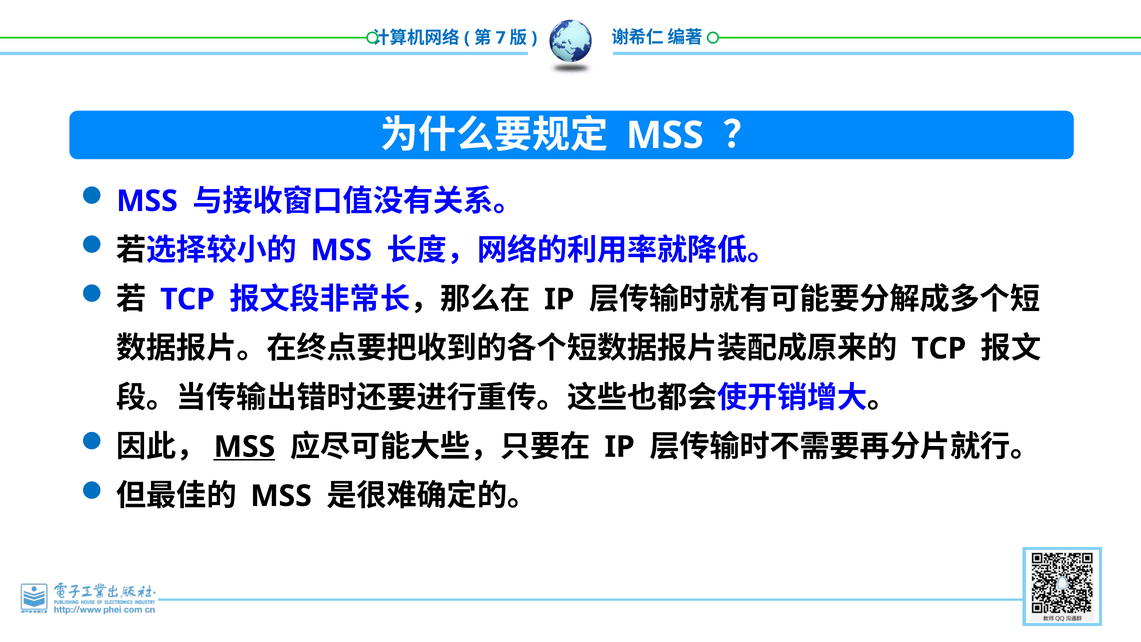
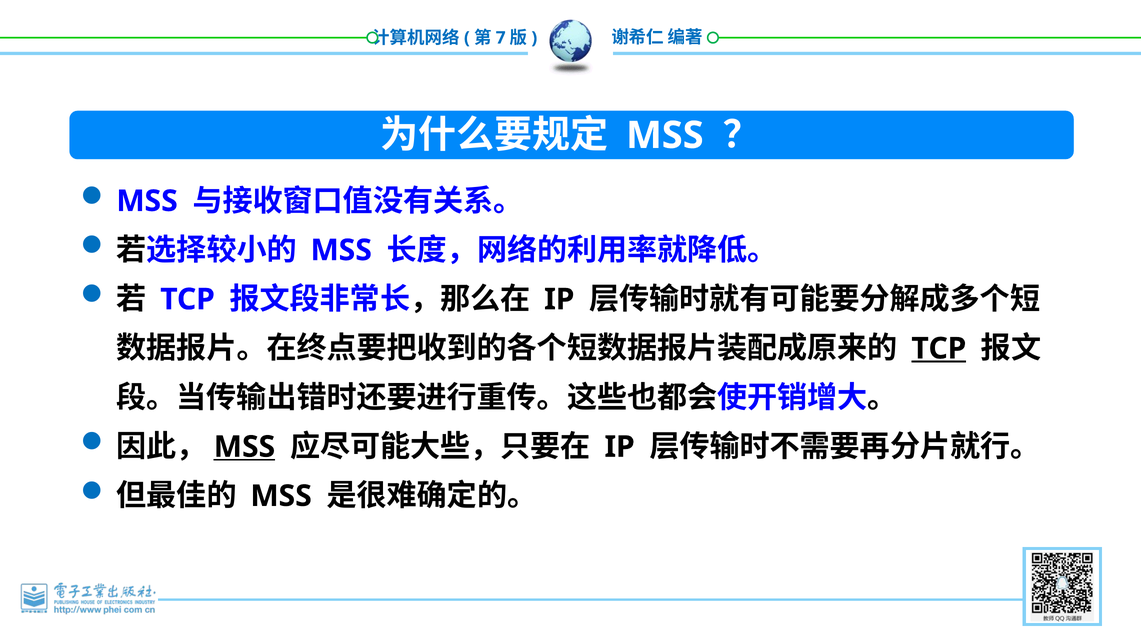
TCP underline: none -> present (939, 348)
